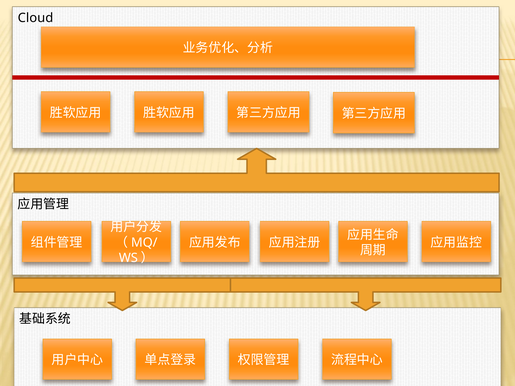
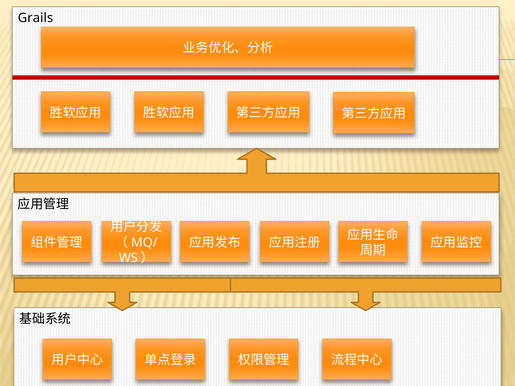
Cloud: Cloud -> Grails (36, 18)
